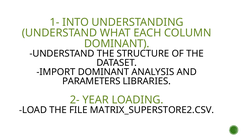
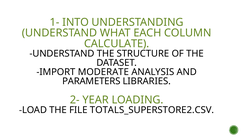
DOMINANT: DOMINANT -> CALCULATE (117, 44)
IMPORT DOMINANT: DOMINANT -> MODERATE (103, 72)
MATRIX_SUPERSTORE2.CSV: MATRIX_SUPERSTORE2.CSV -> TOTALS_SUPERSTORE2.CSV (152, 110)
